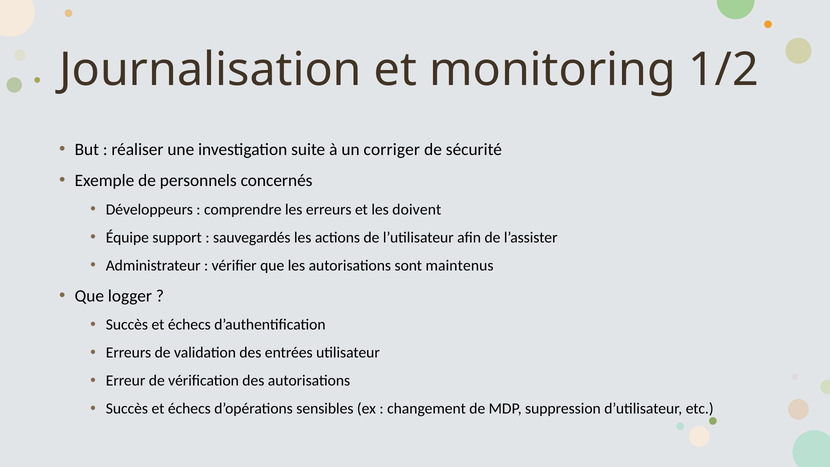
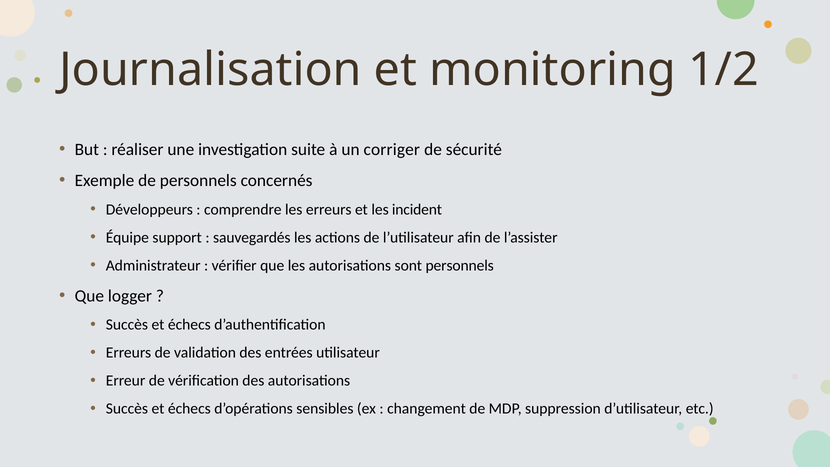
doivent: doivent -> incident (417, 210)
sont maintenus: maintenus -> personnels (460, 266)
